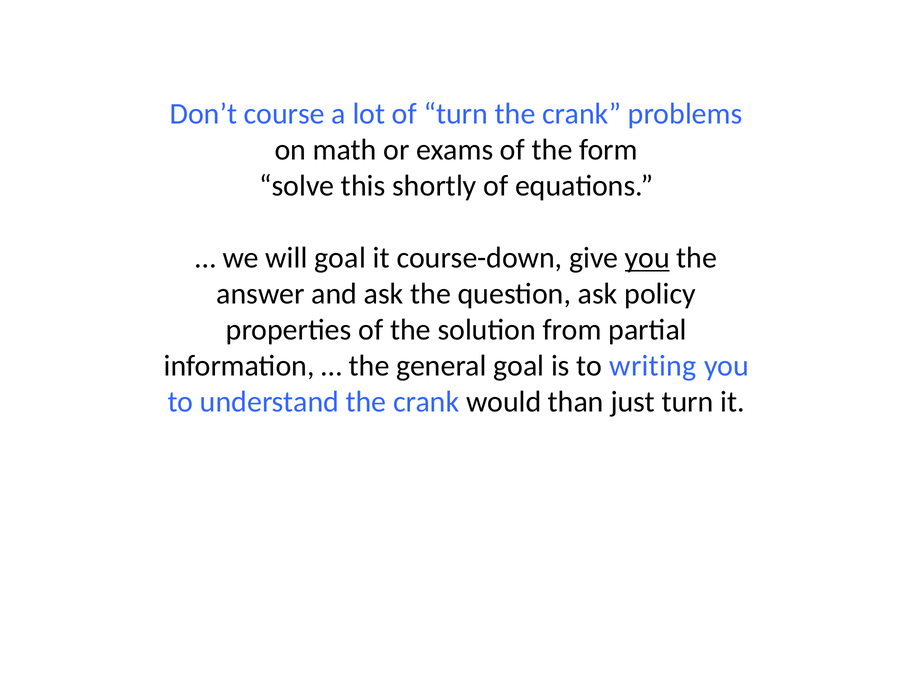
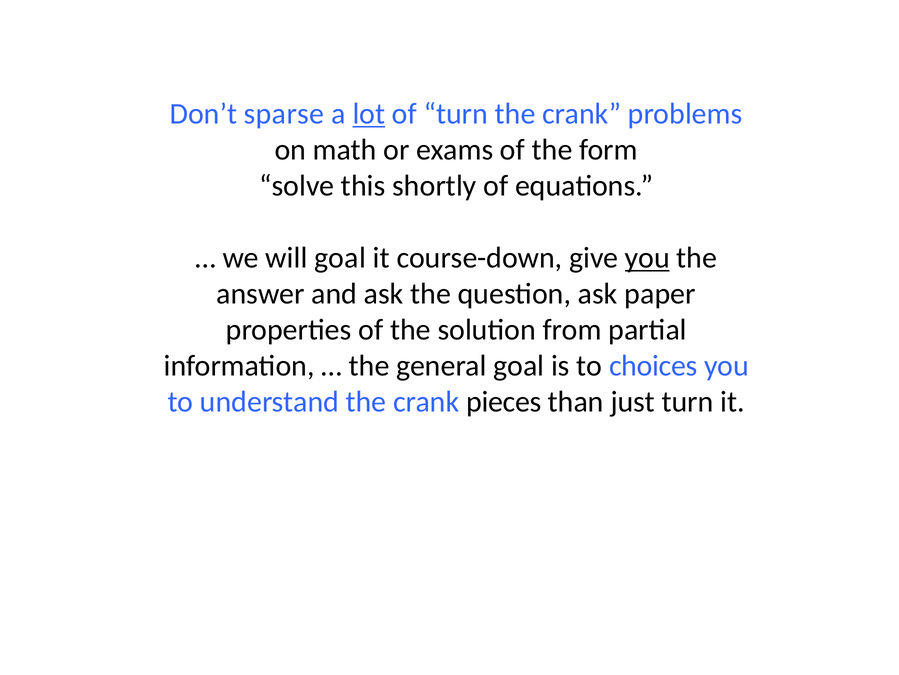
course: course -> sparse (284, 114)
lot underline: none -> present (369, 114)
policy: policy -> paper (660, 293)
writing: writing -> choices (653, 365)
would: would -> pieces (504, 401)
